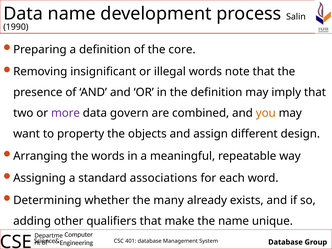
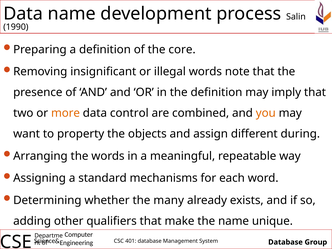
more colour: purple -> orange (65, 113)
govern: govern -> control (129, 113)
design: design -> during (300, 134)
associations: associations -> mechanisms (164, 178)
